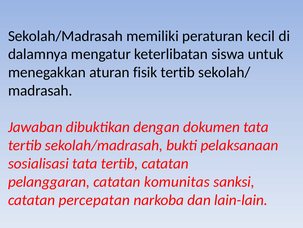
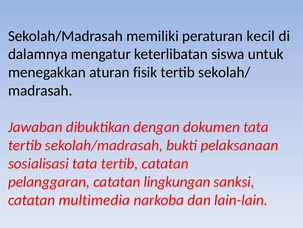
komunitas: komunitas -> lingkungan (177, 181)
percepatan: percepatan -> multimedia (94, 199)
